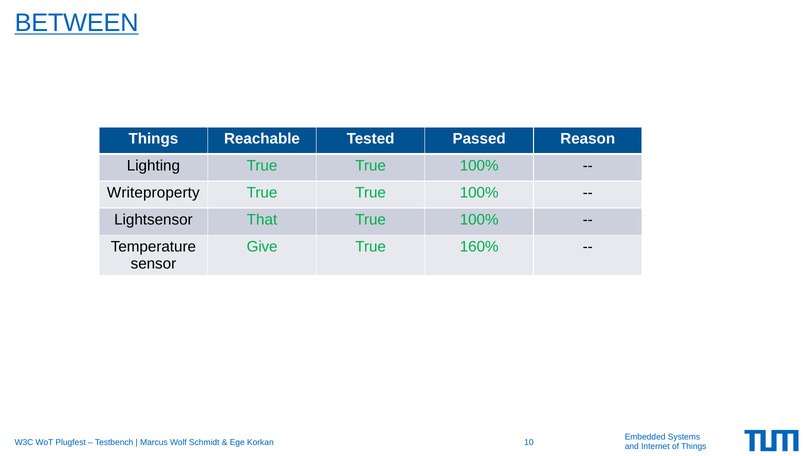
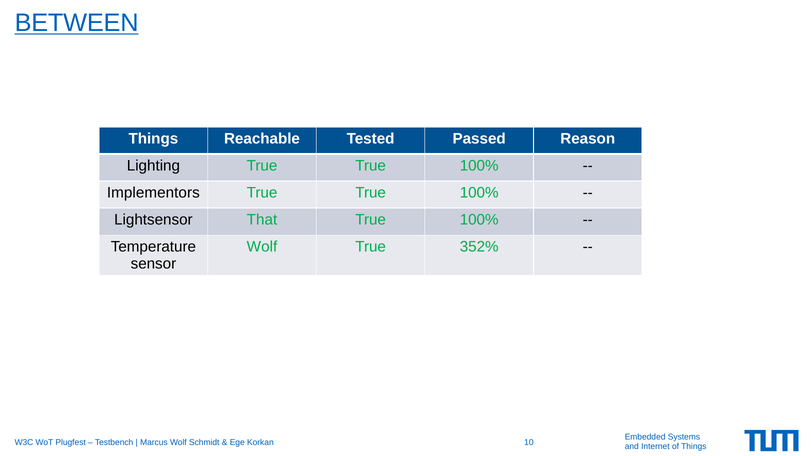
Writeproperty: Writeproperty -> Implementors (153, 193)
Give: Give -> Wolf (262, 247)
160%: 160% -> 352% (479, 247)
